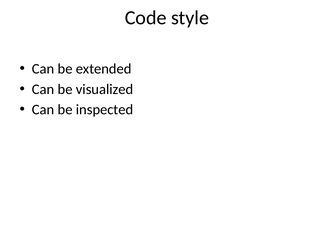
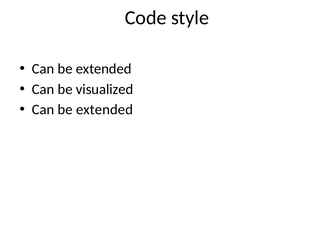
inspected: inspected -> extended (104, 110)
